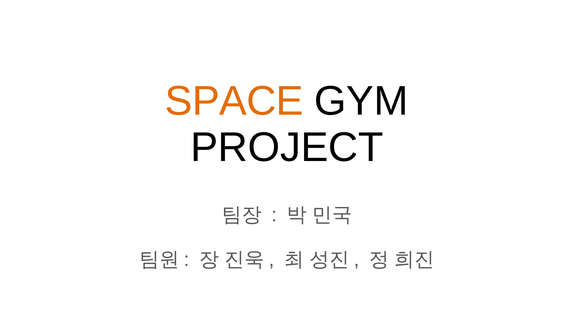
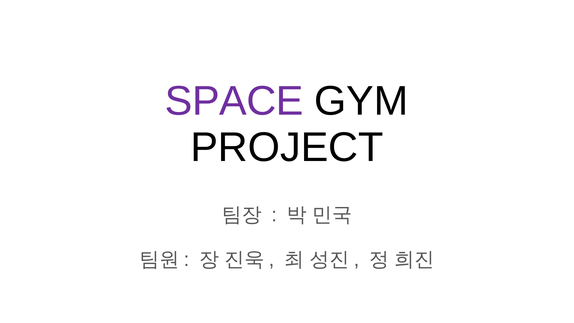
SPACE colour: orange -> purple (234, 101)
